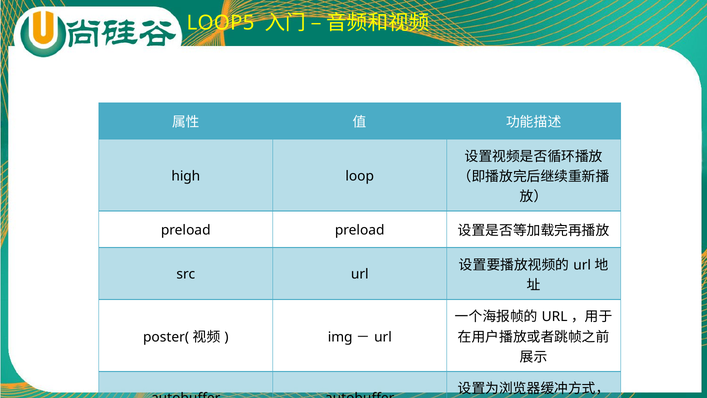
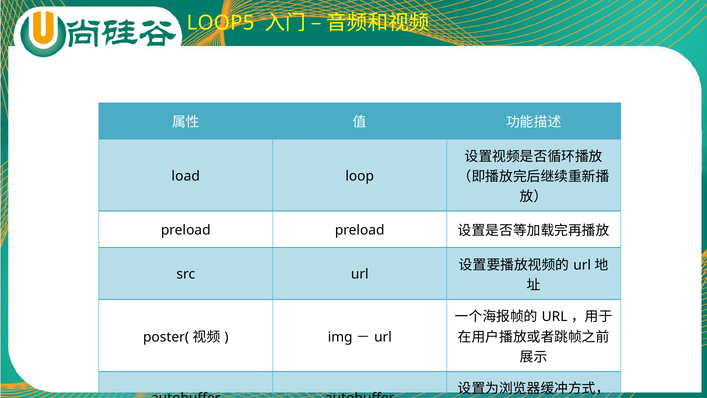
high: high -> load (186, 176)
